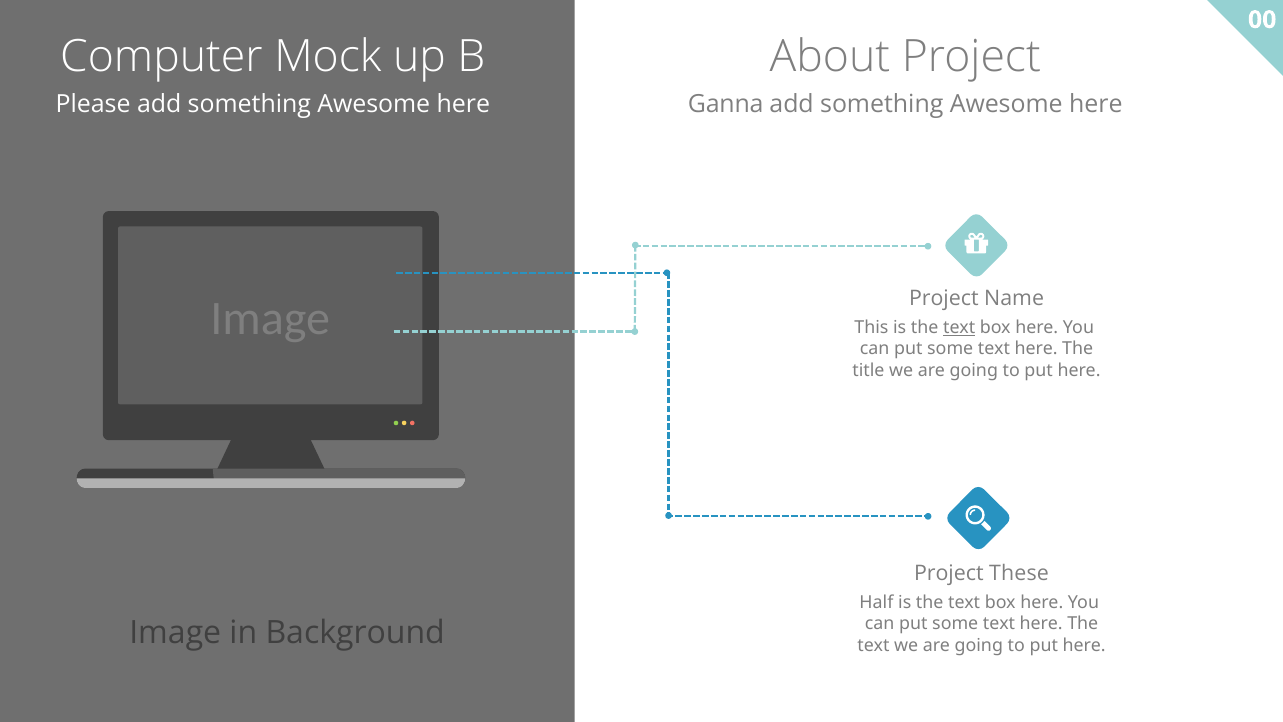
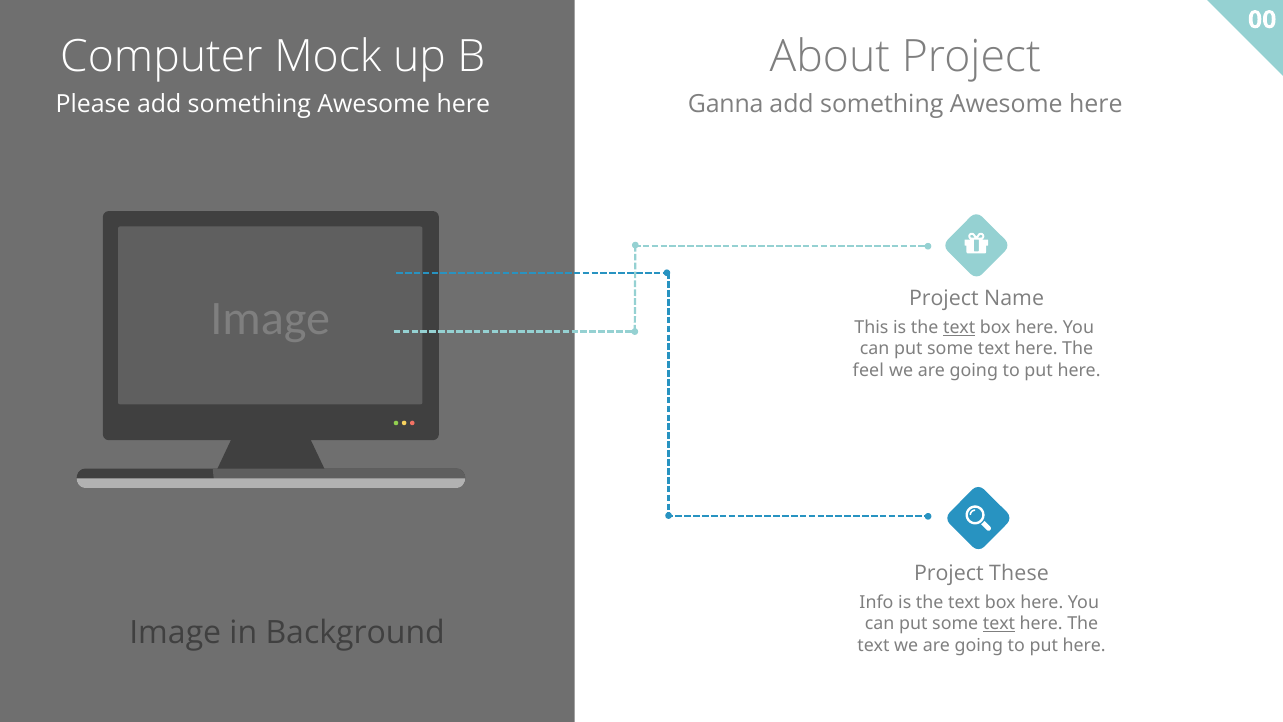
title: title -> feel (868, 370)
Half: Half -> Info (876, 602)
text underline: none -> present (999, 624)
